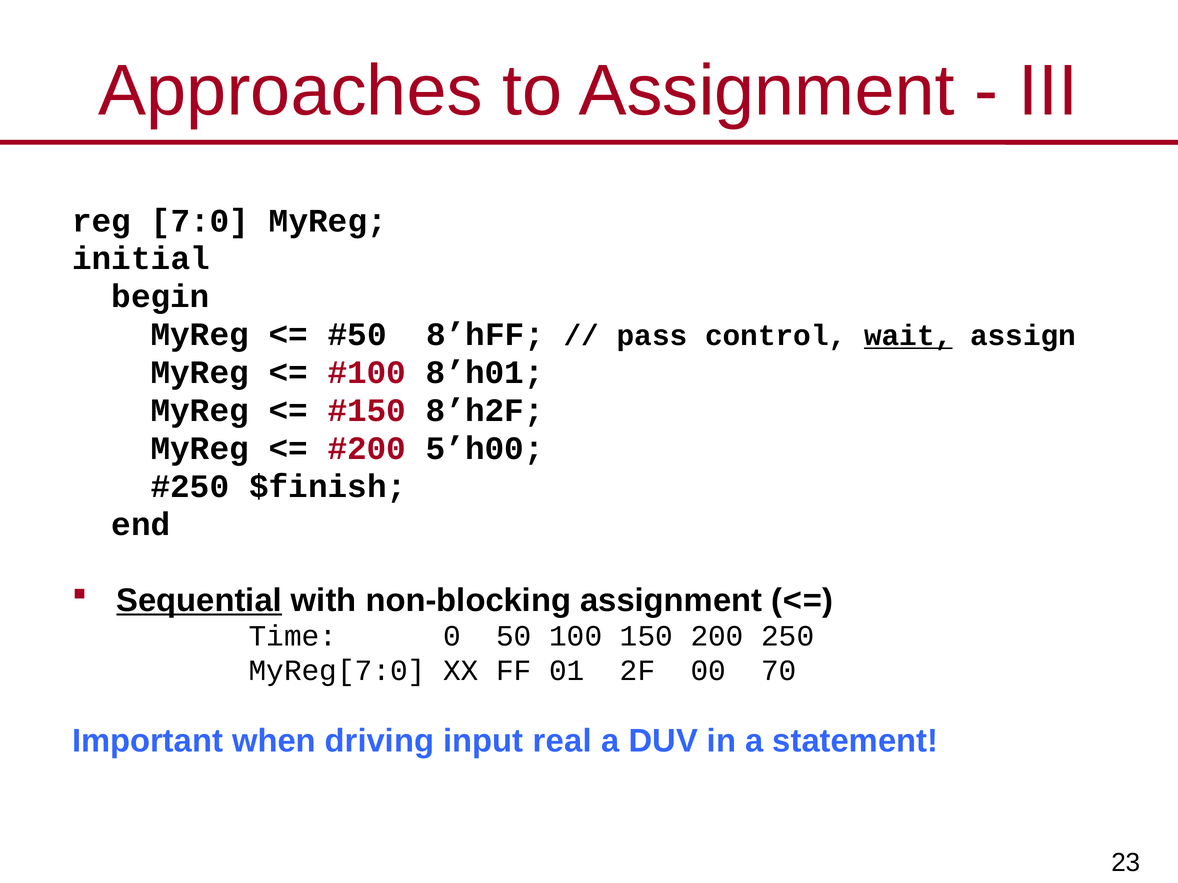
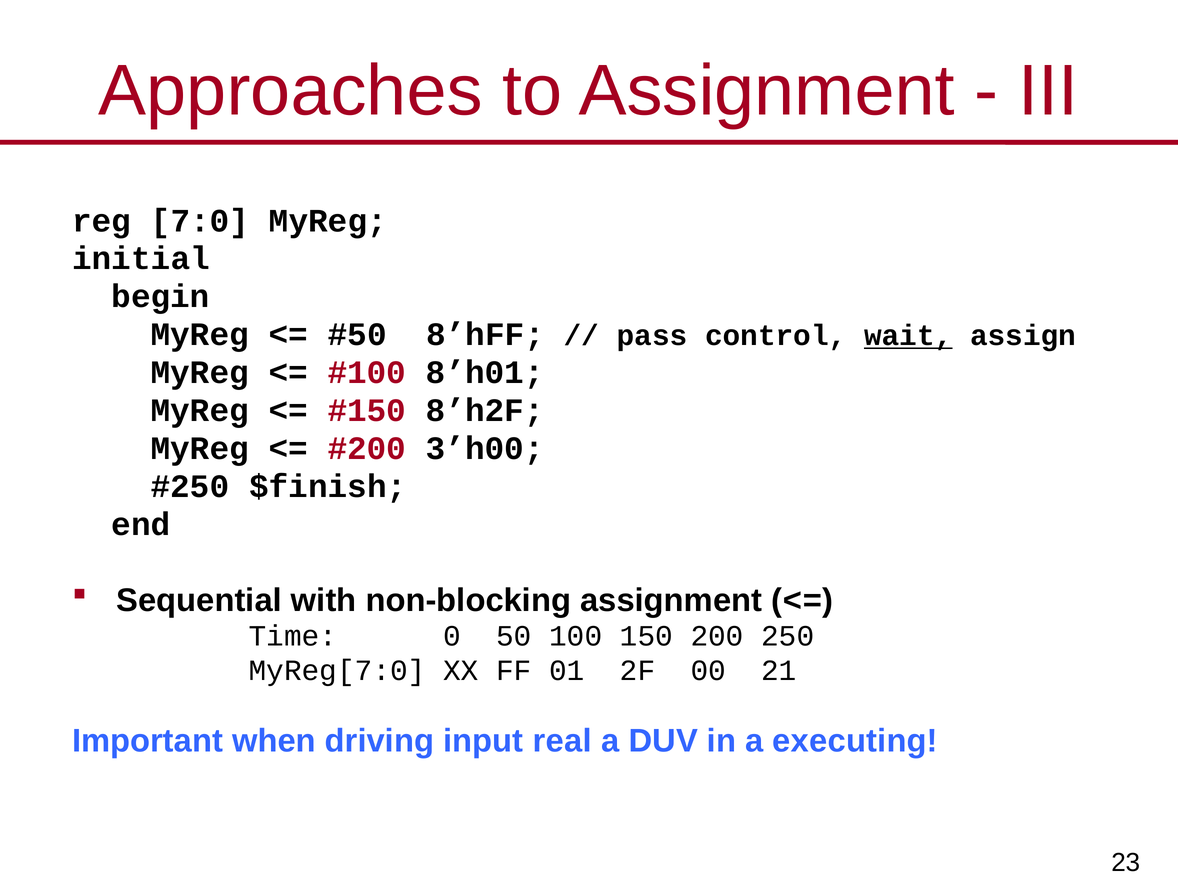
5’h00: 5’h00 -> 3’h00 (485, 449)
Sequential underline: present -> none (199, 601)
70: 70 -> 21 (779, 671)
statement: statement -> executing (855, 741)
